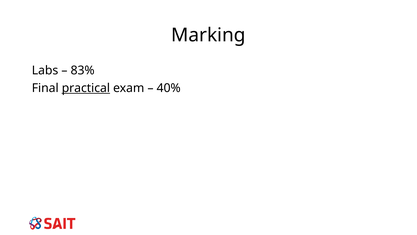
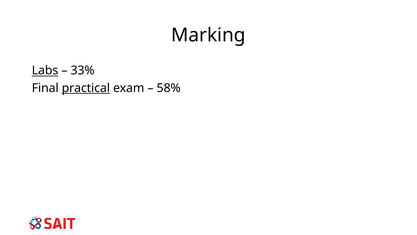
Labs underline: none -> present (45, 71)
83%: 83% -> 33% (83, 71)
40%: 40% -> 58% (169, 88)
